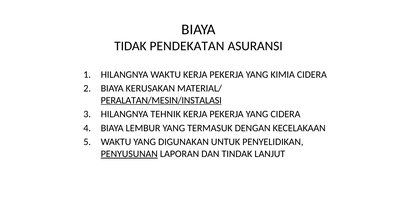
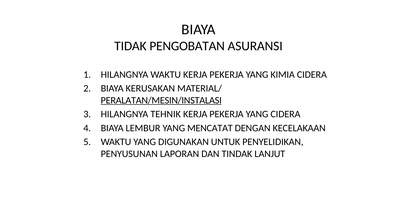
PENDEKATAN: PENDEKATAN -> PENGOBATAN (187, 46)
TERMASUK: TERMASUK -> MENCATAT (210, 128)
PENYUSUNAN underline: present -> none (129, 154)
